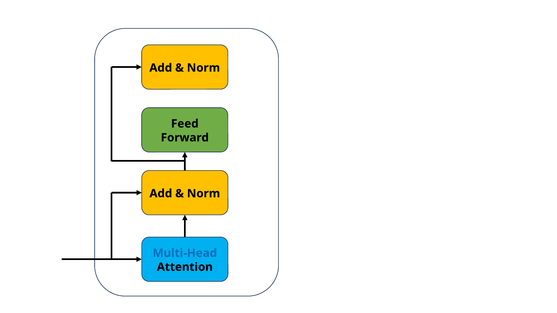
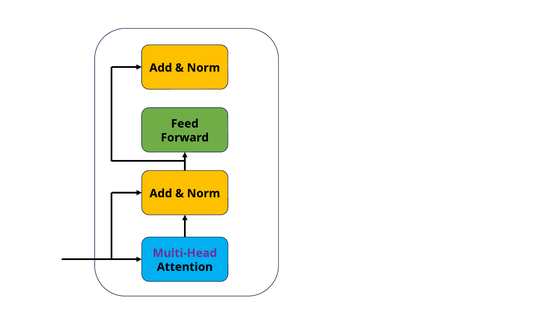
Multi-Head colour: blue -> purple (185, 253)
